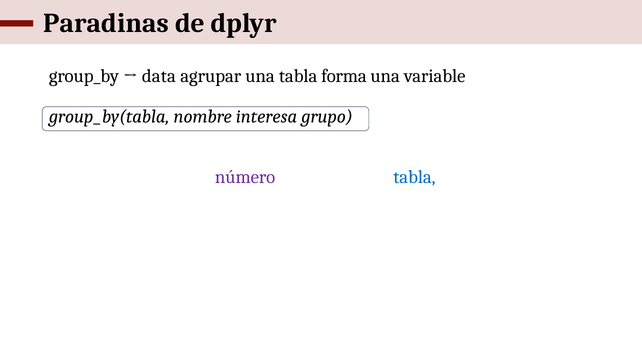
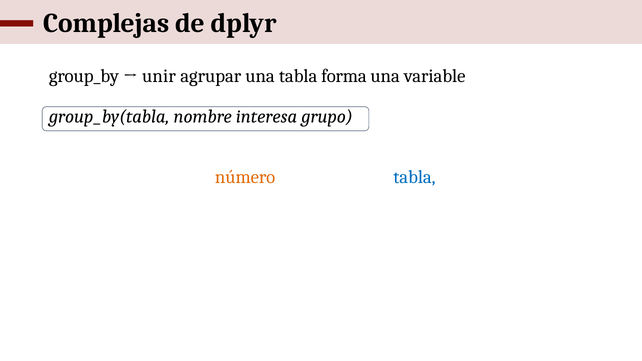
Paradinas: Paradinas -> Complejas (106, 23)
data: data -> unir (159, 76)
número colour: purple -> orange (245, 177)
